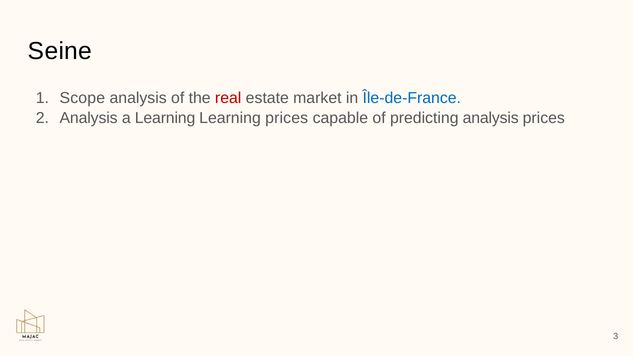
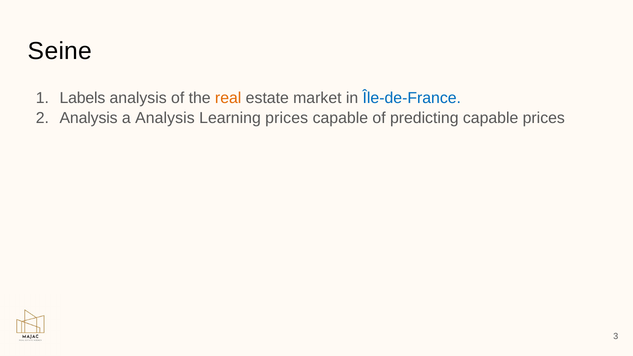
Scope: Scope -> Labels (82, 98)
real colour: red -> orange (228, 98)
a Learning: Learning -> Analysis (165, 118)
predicting analysis: analysis -> capable (491, 118)
